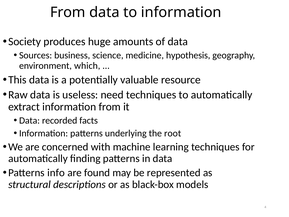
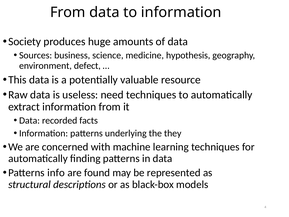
which: which -> defect (87, 66)
root: root -> they (173, 133)
